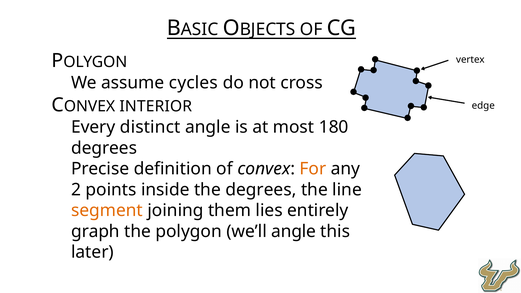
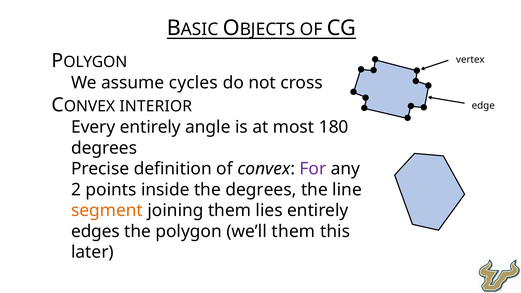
Every distinct: distinct -> entirely (150, 127)
For colour: orange -> purple (313, 169)
graph: graph -> edges (95, 231)
we’ll angle: angle -> them (293, 231)
